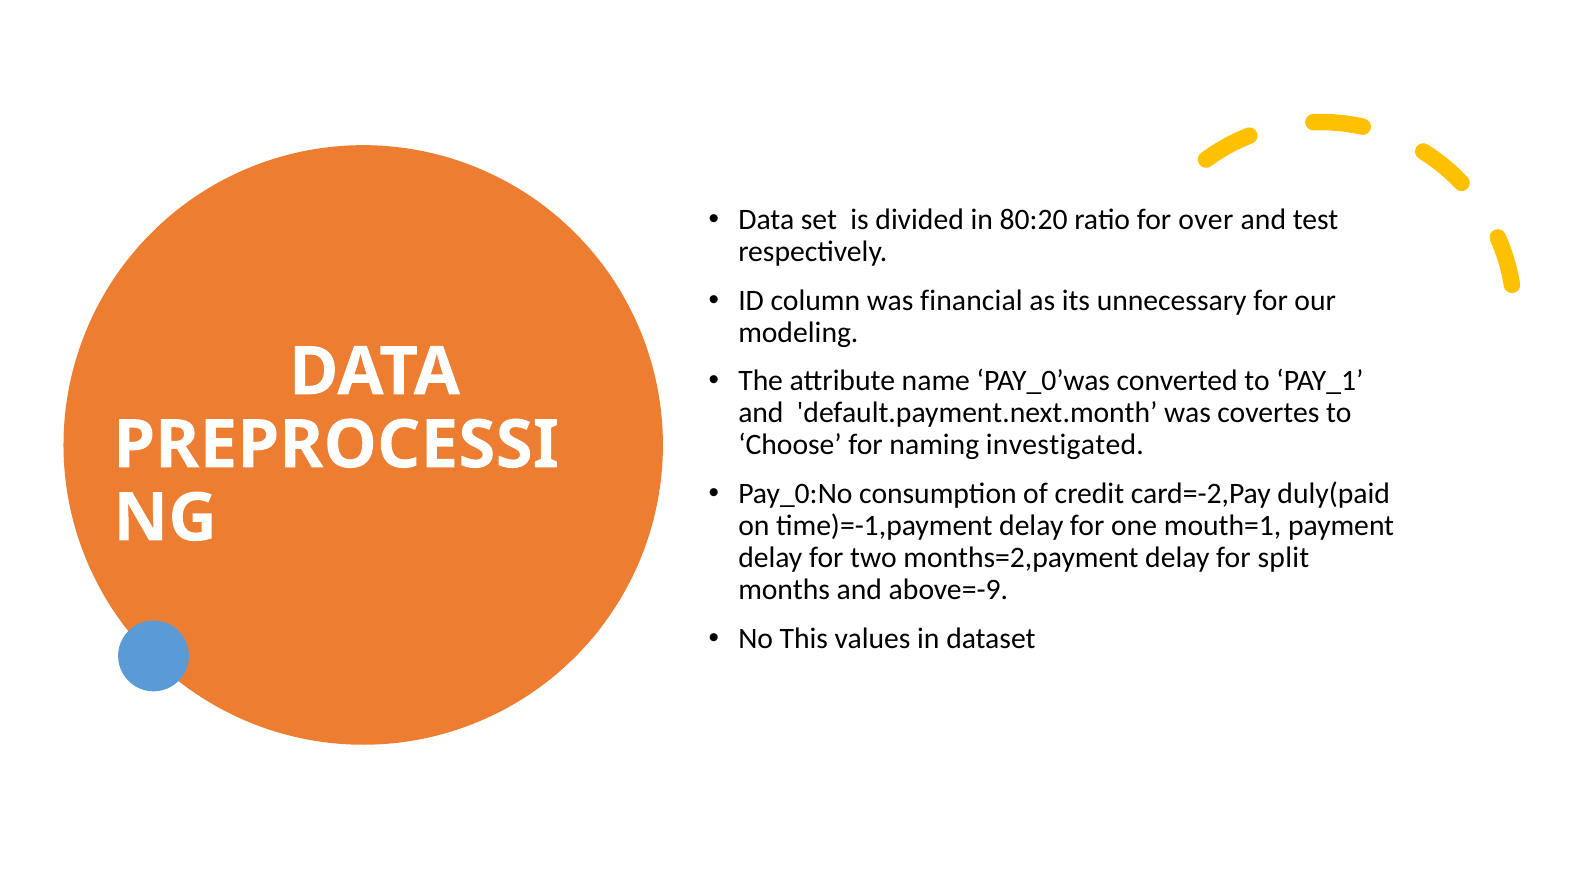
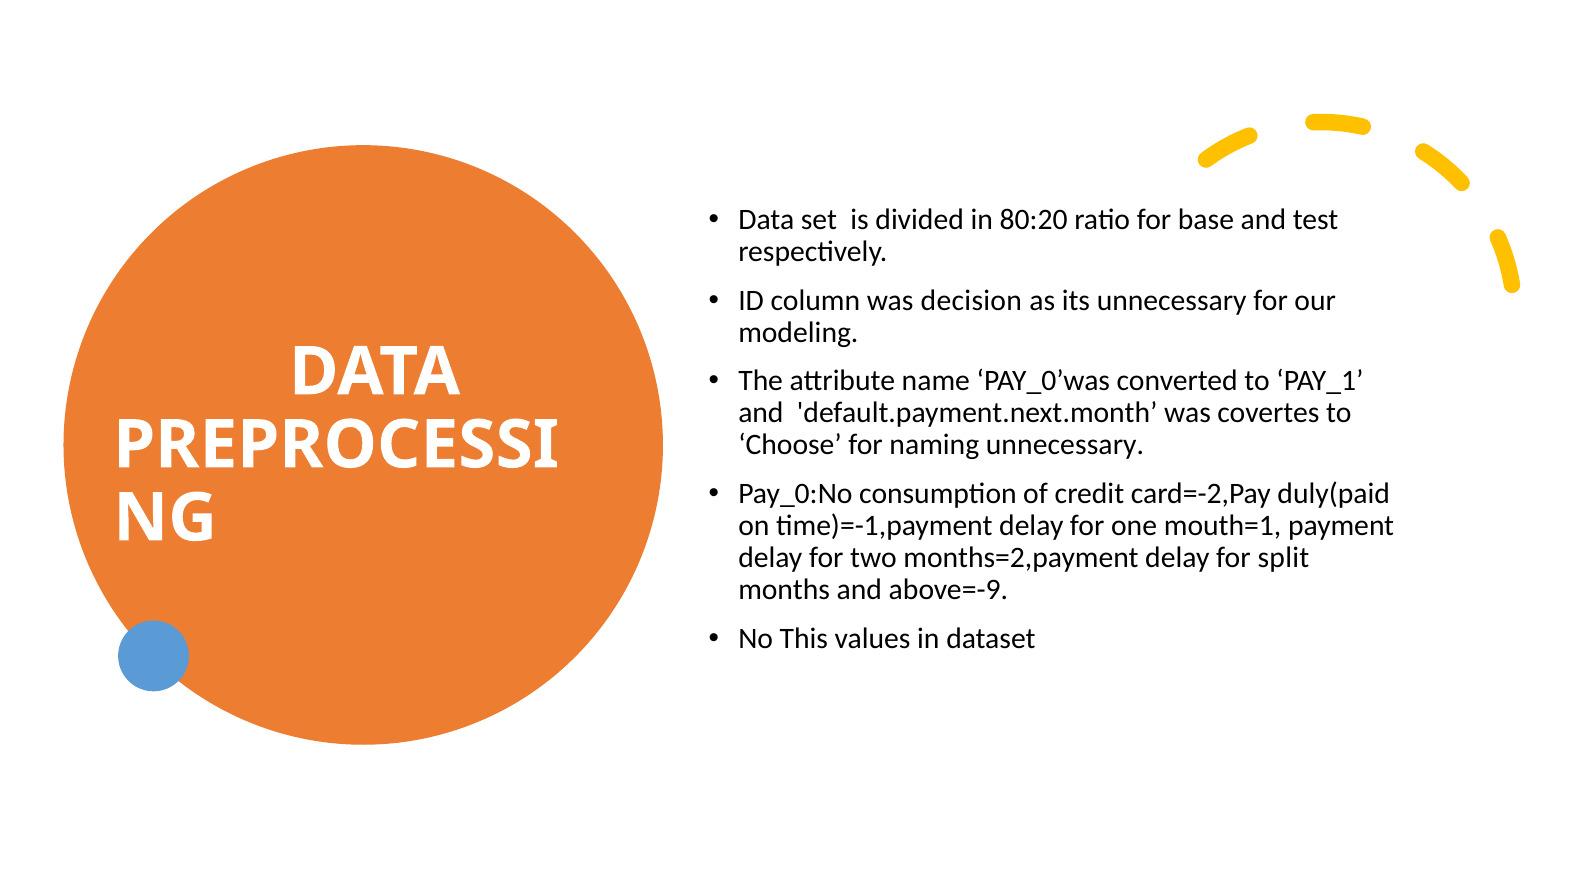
over: over -> base (1206, 220)
financial: financial -> decision (971, 300)
naming investigated: investigated -> unnecessary (1065, 445)
